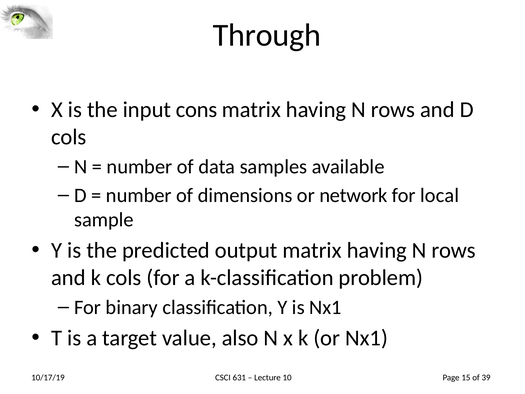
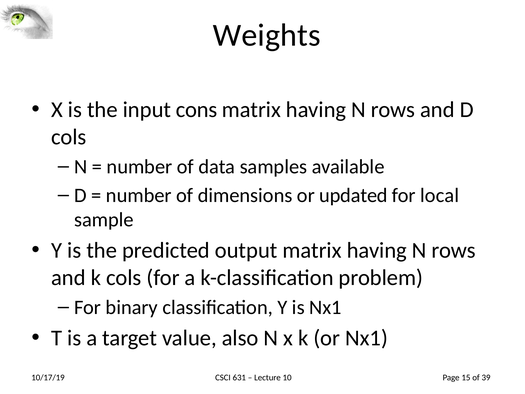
Through: Through -> Weights (267, 35)
network: network -> updated (354, 195)
